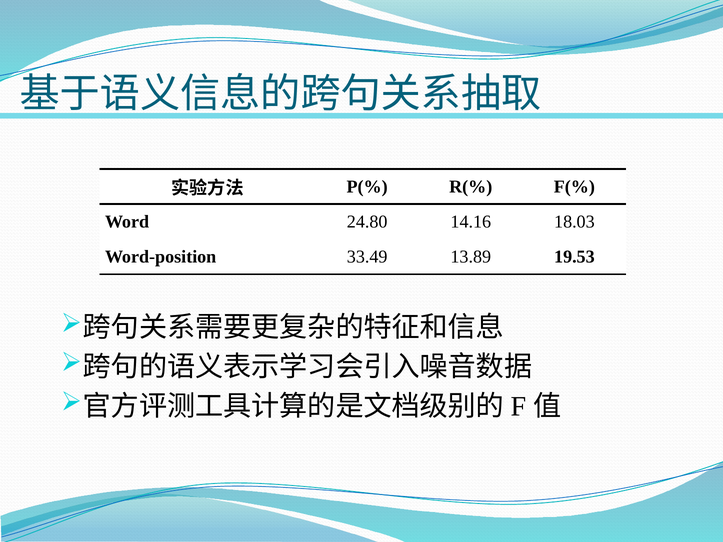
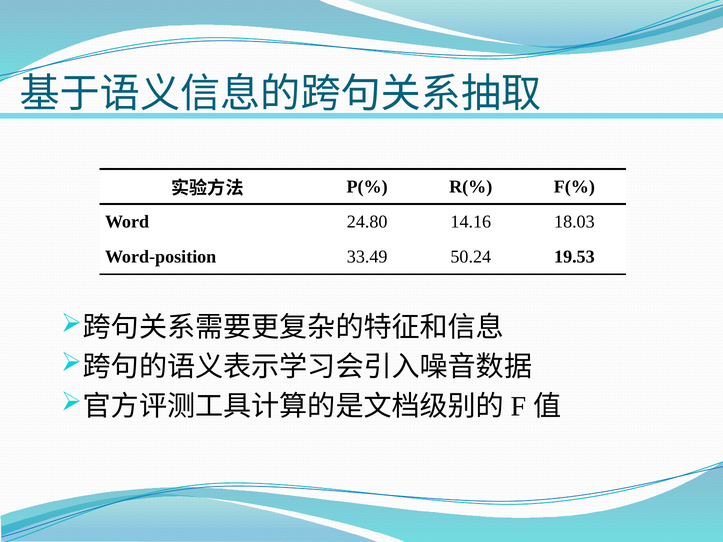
13.89: 13.89 -> 50.24 (471, 257)
